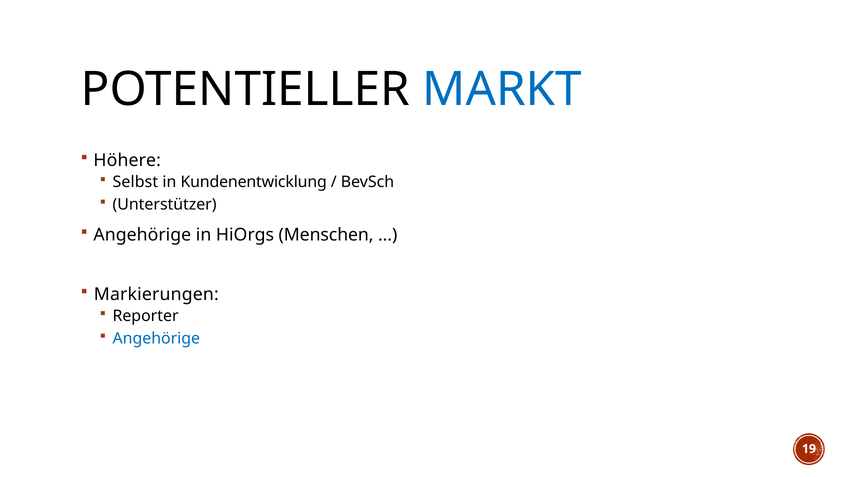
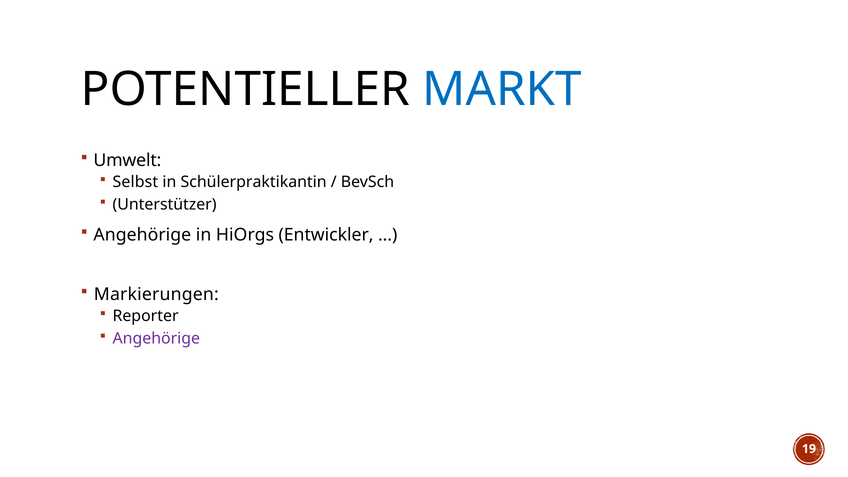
Höhere: Höhere -> Umwelt (127, 160)
Kundenentwicklung: Kundenentwicklung -> Schülerpraktikantin (254, 182)
Menschen: Menschen -> Entwickler (326, 235)
Angehörige colour: blue -> purple (156, 338)
